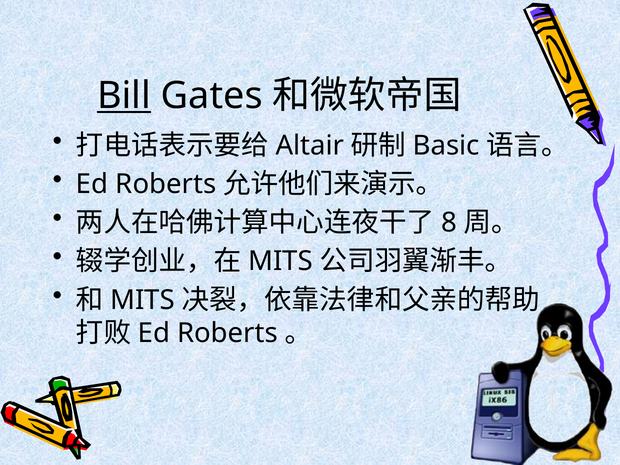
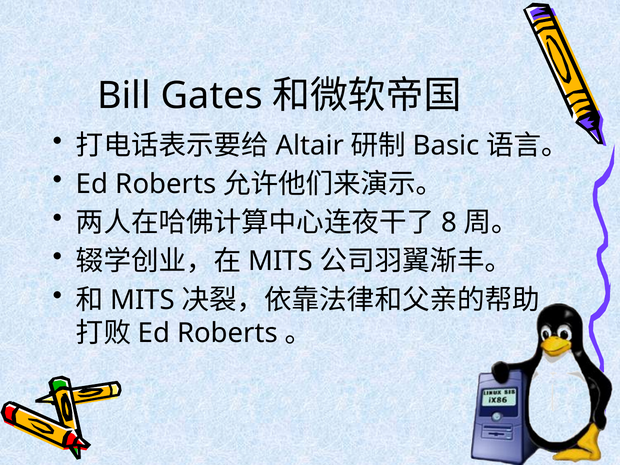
Bill underline: present -> none (124, 96)
